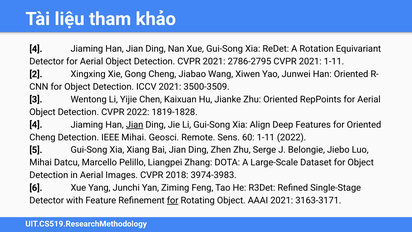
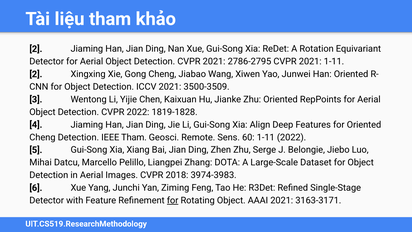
4: 4 -> 2 (36, 49)
Jian underline: present -> none (135, 125)
IEEE Mihai: Mihai -> Tham (134, 137)
